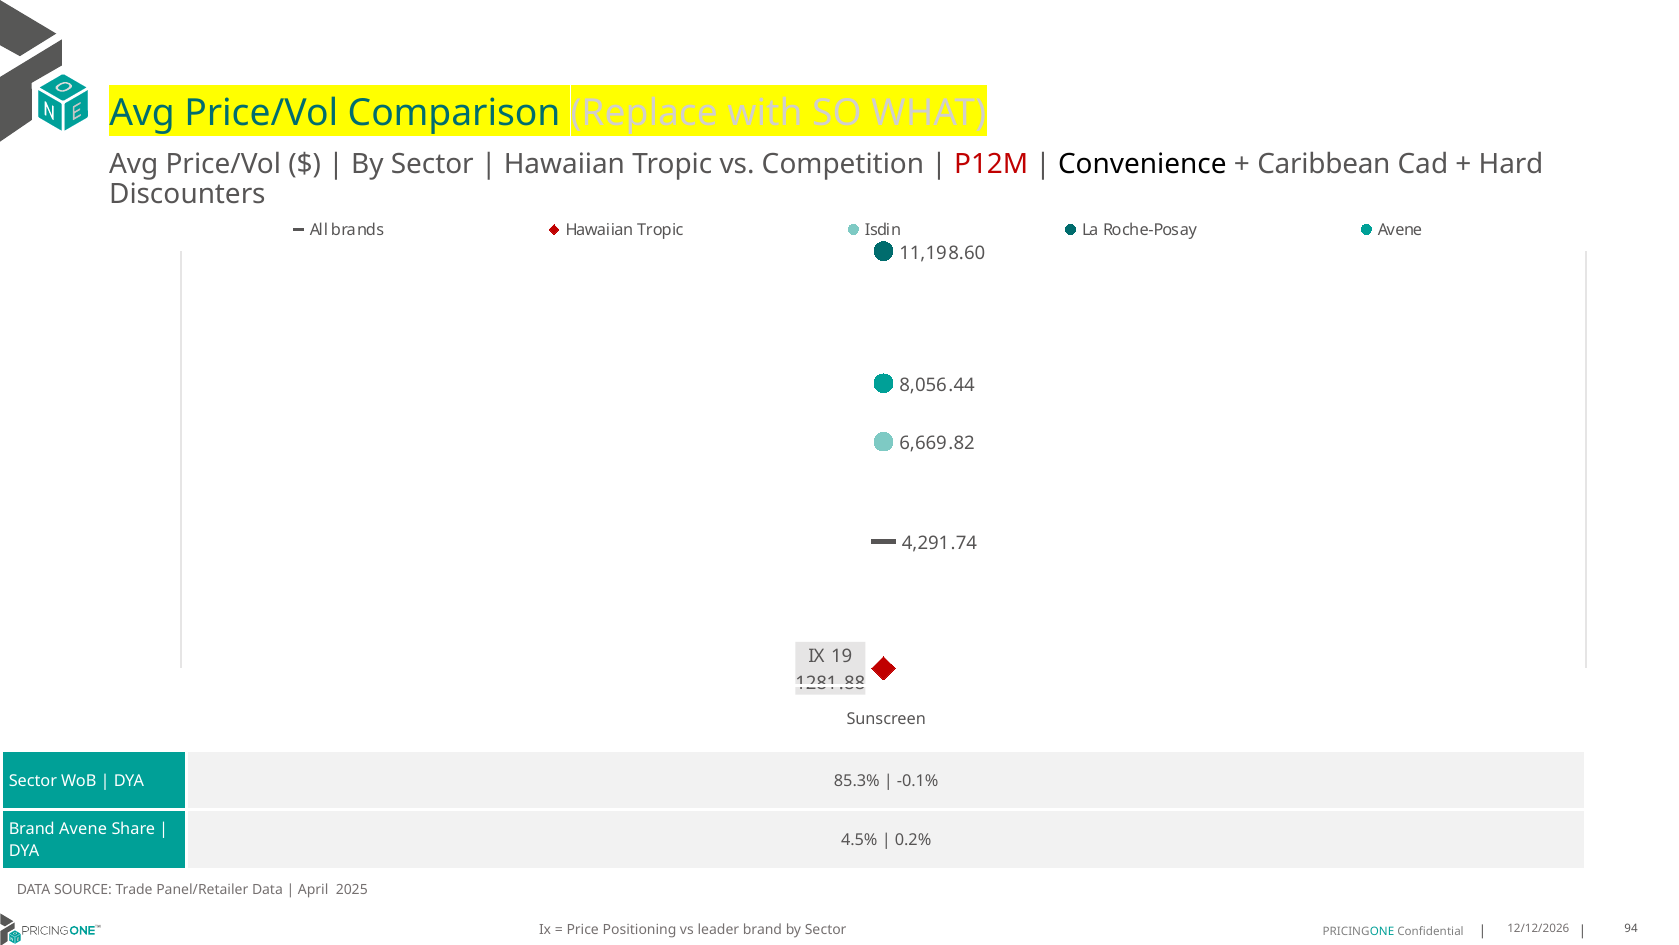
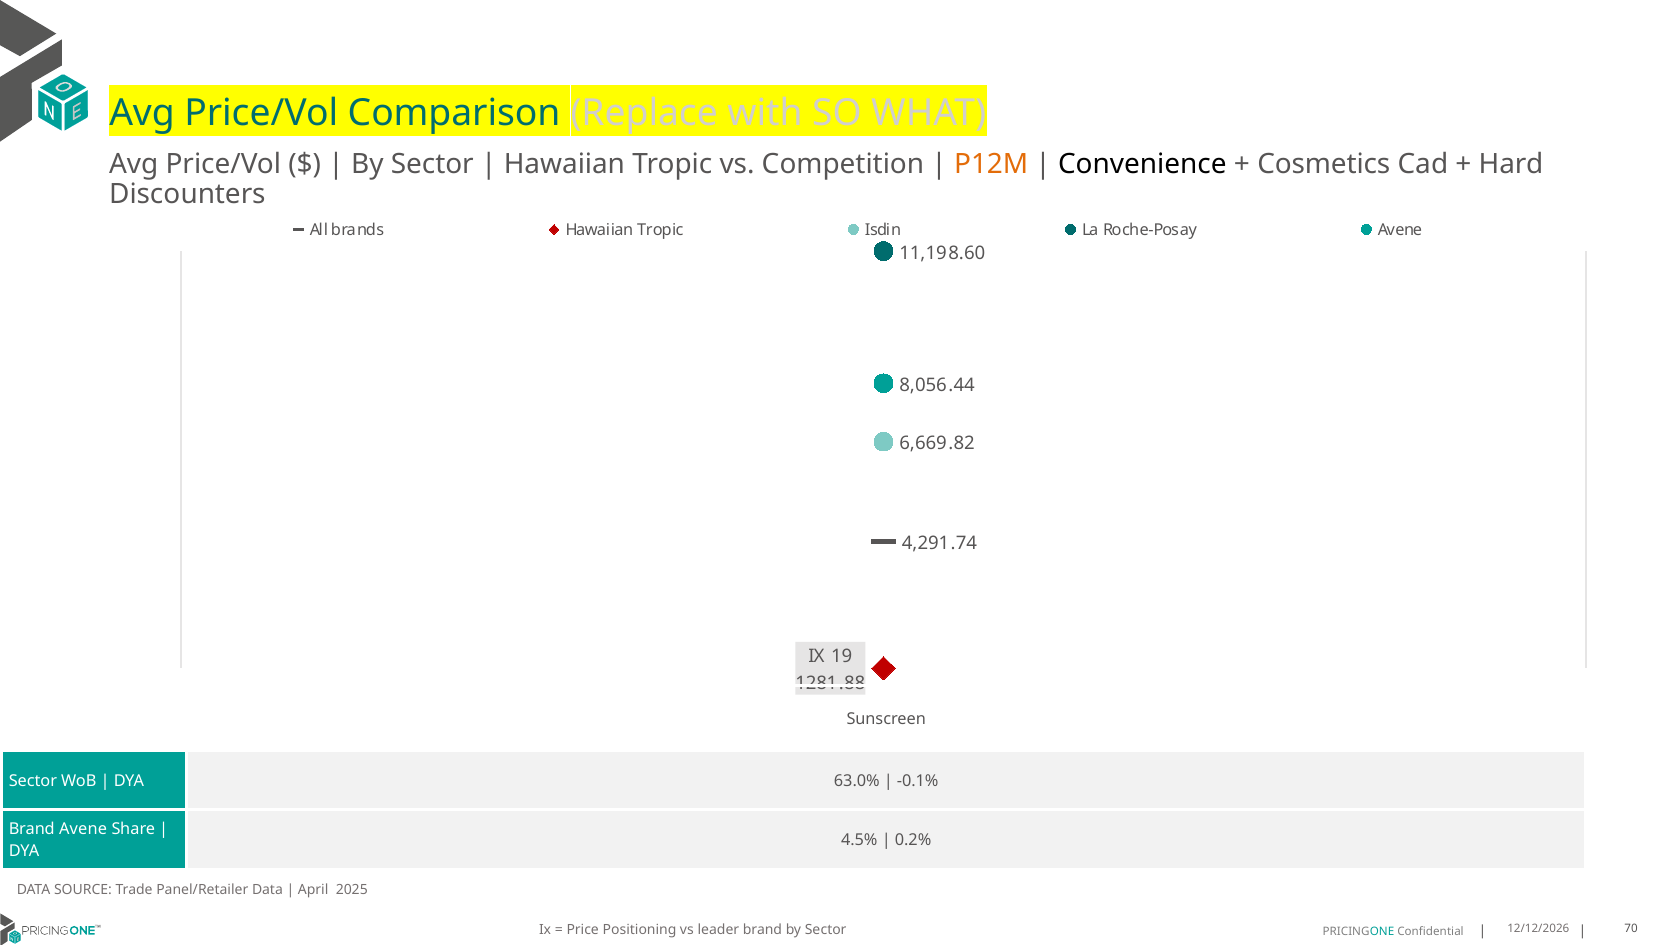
P12M colour: red -> orange (991, 164)
Caribbean: Caribbean -> Cosmetics (1324, 164)
85.3%: 85.3% -> 63.0% (857, 781)
94: 94 -> 70 (1631, 929)
